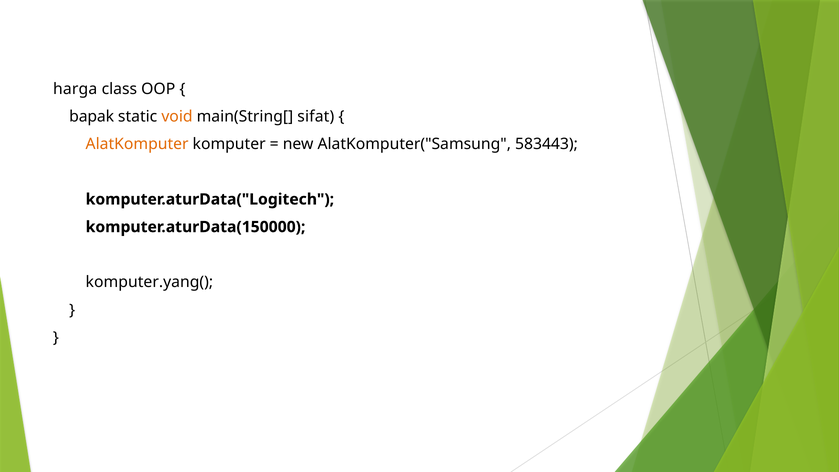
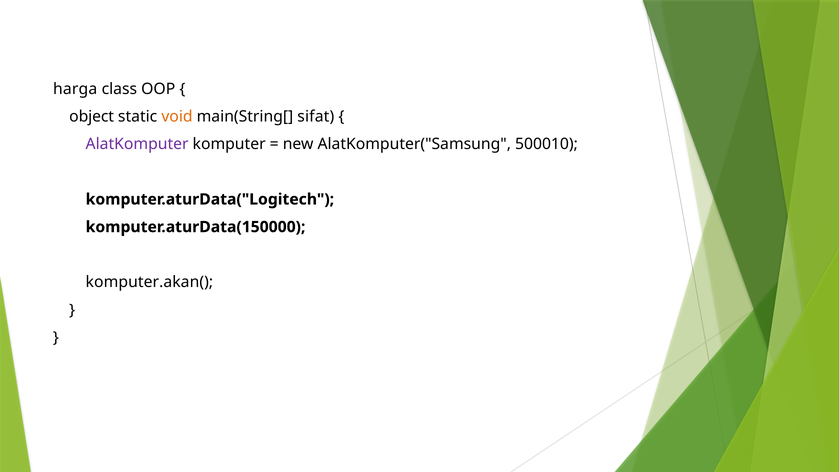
bapak: bapak -> object (92, 116)
AlatKomputer colour: orange -> purple (137, 144)
583443: 583443 -> 500010 (546, 144)
komputer.yang(: komputer.yang( -> komputer.akan( (149, 282)
